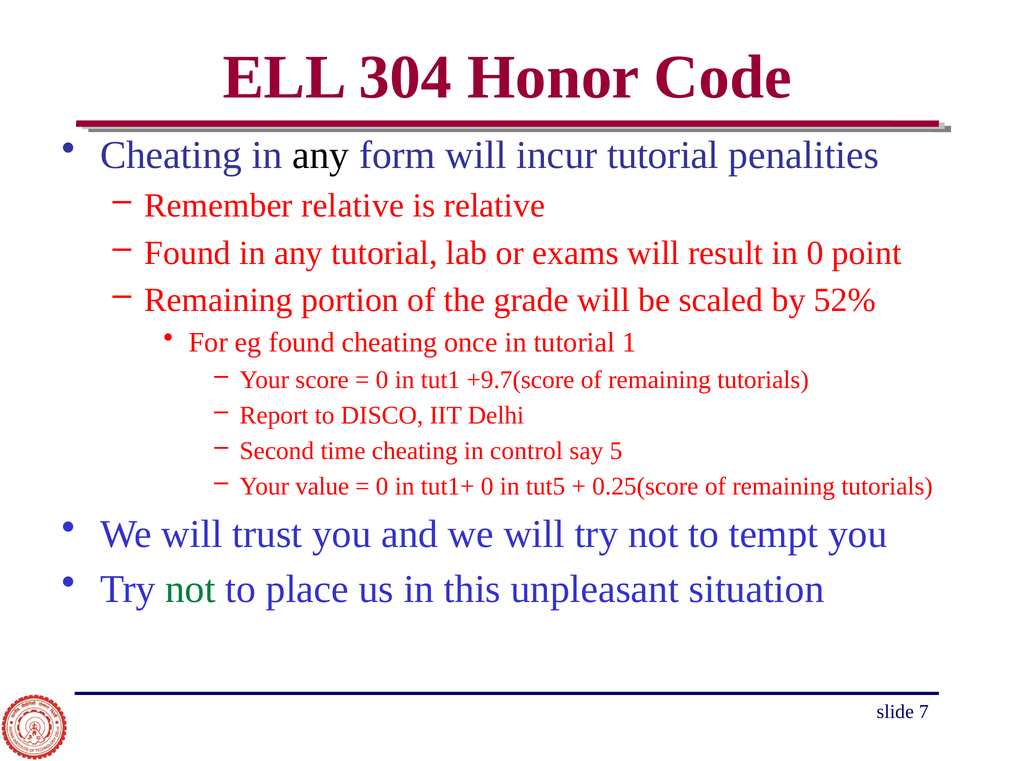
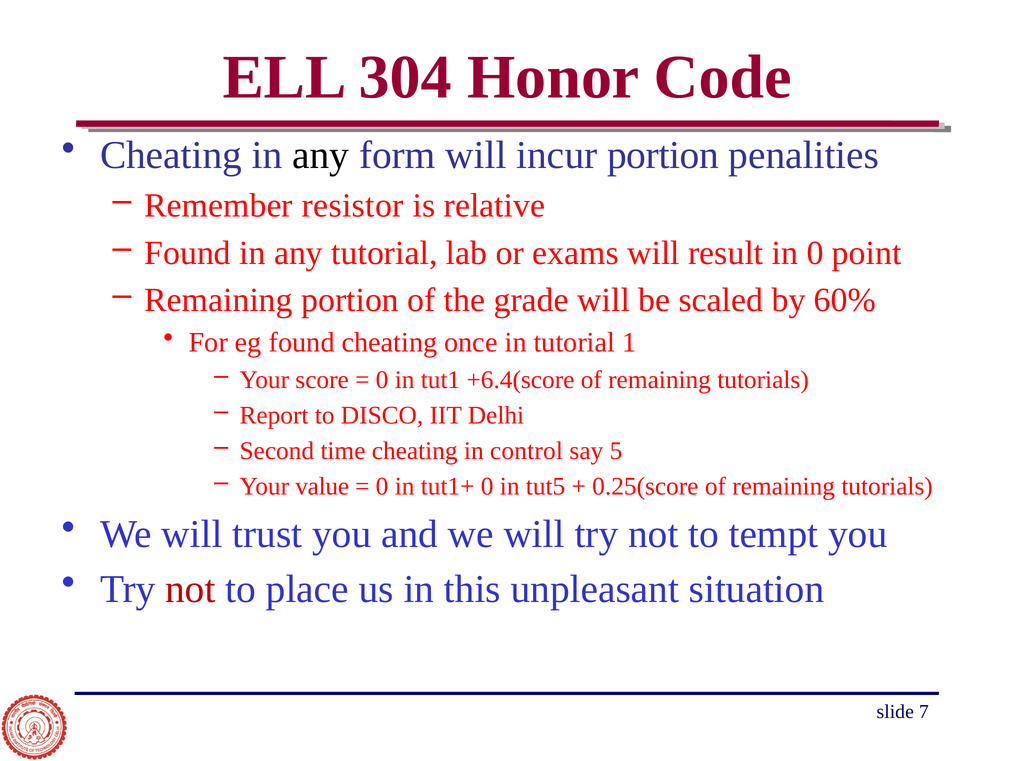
incur tutorial: tutorial -> portion (663, 155)
Remember relative: relative -> resistor (353, 206)
52%: 52% -> 60% (845, 300)
+9.7(score: +9.7(score -> +6.4(score (521, 380)
not colour: green -> red (190, 589)
